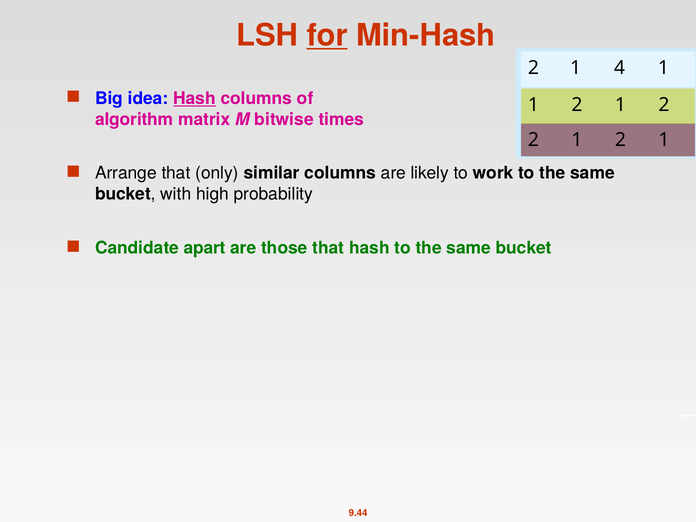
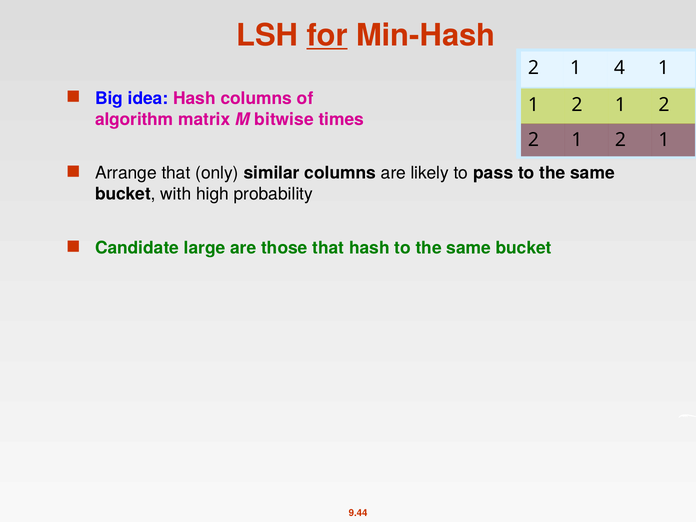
Hash underline: present -> none (195, 98)
work: work -> pass (493, 173)
apart: apart -> large (205, 248)
